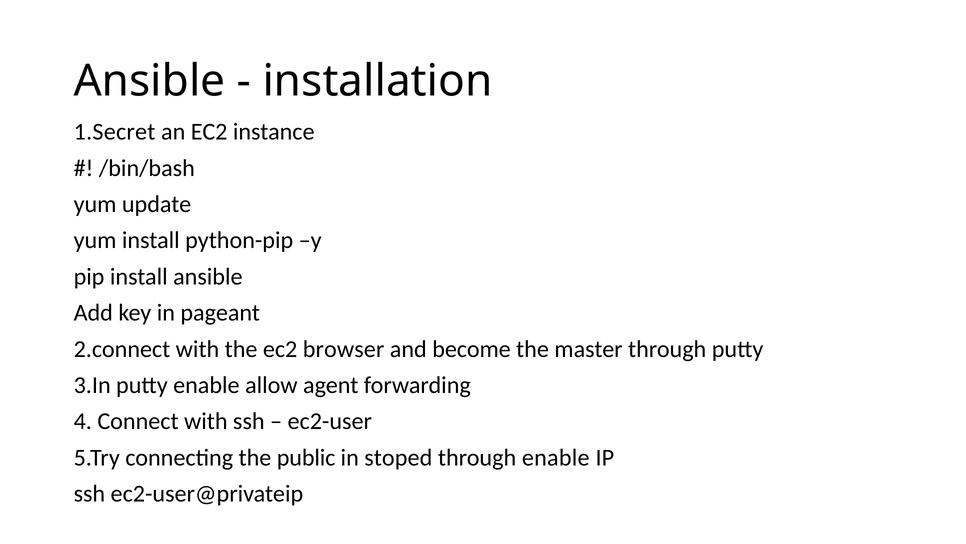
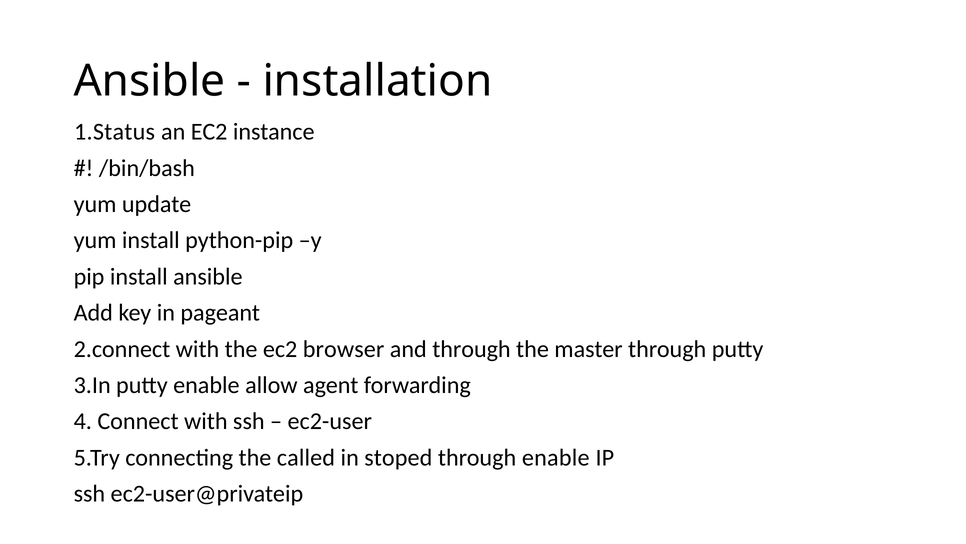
1.Secret: 1.Secret -> 1.Status (115, 132)
and become: become -> through (471, 349)
public: public -> called (306, 457)
